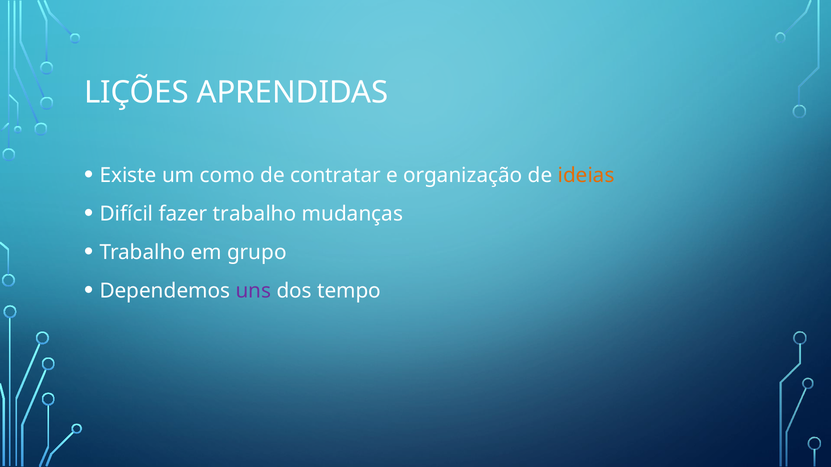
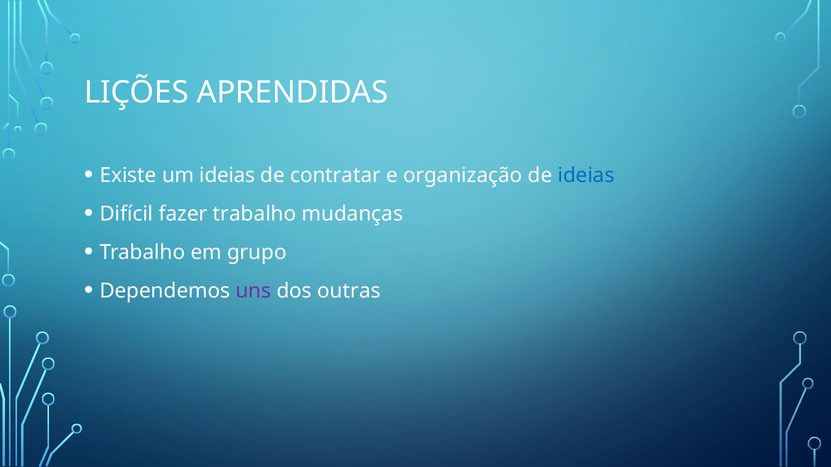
um como: como -> ideias (227, 175)
ideias colour: orange -> blue (586, 175)
tempo: tempo -> outras (349, 291)
